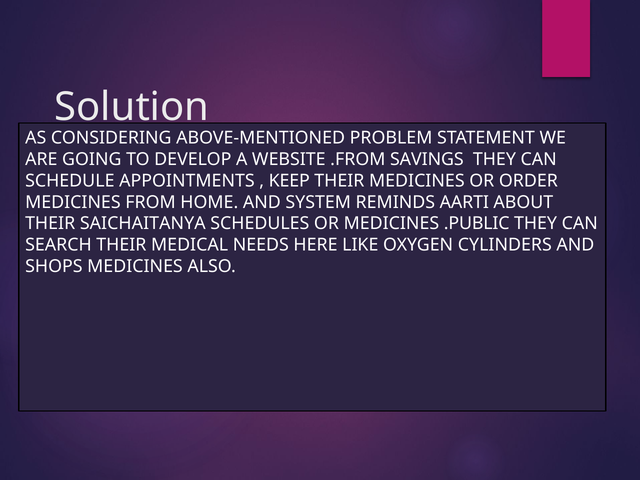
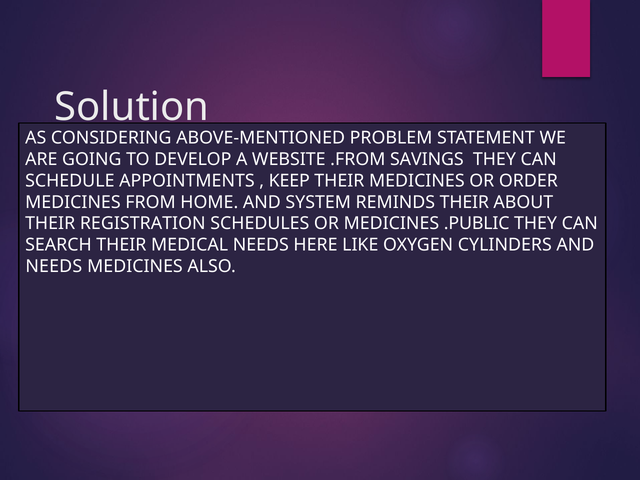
REMINDS AARTI: AARTI -> THEIR (464, 202)
SAICHAITANYA: SAICHAITANYA -> REGISTRATION (143, 224)
SHOPS: SHOPS -> NEEDS (54, 266)
